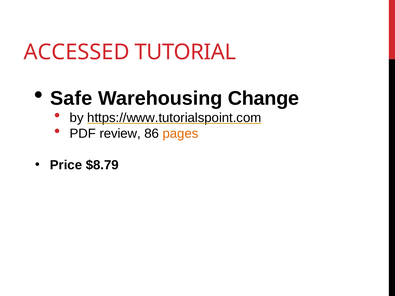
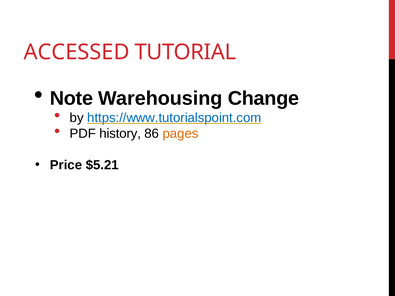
Safe: Safe -> Note (71, 98)
https://www.tutorialspoint.com colour: black -> blue (174, 118)
review: review -> history (120, 134)
$8.79: $8.79 -> $5.21 (102, 165)
